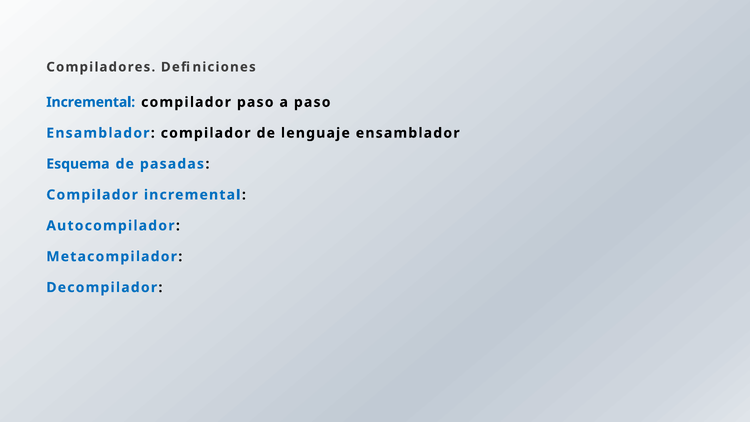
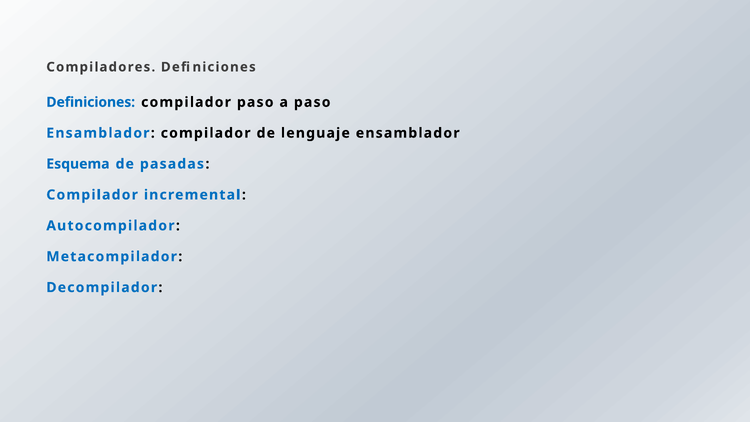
Incremental: Incremental -> Definiciones (91, 102)
